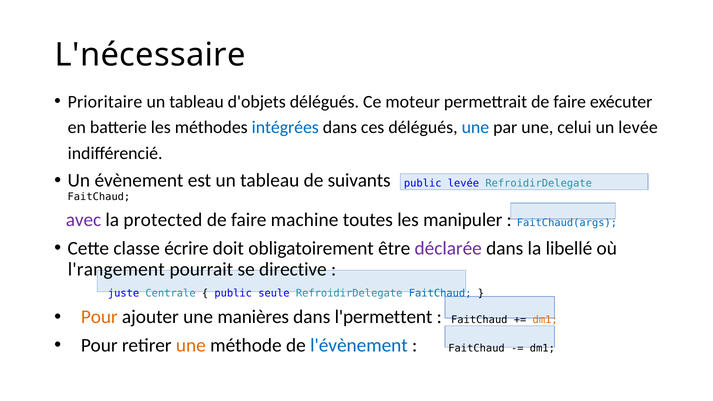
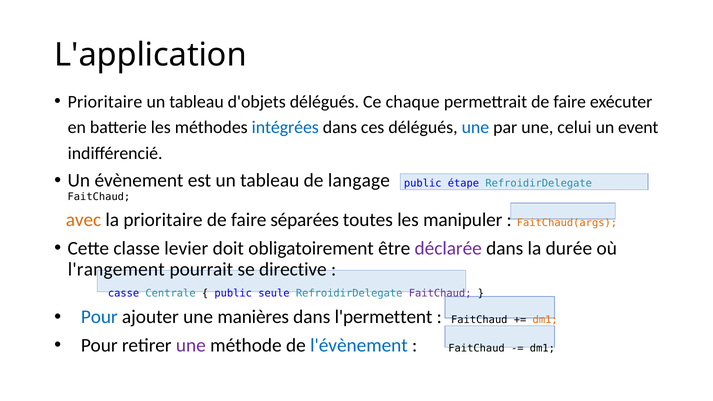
L'nécessaire: L'nécessaire -> L'application (151, 55)
moteur: moteur -> chaque (413, 102)
un levée: levée -> event (638, 128)
suivants: suivants -> langage (359, 181)
public levée: levée -> étape (463, 184)
avec colour: purple -> orange (83, 220)
la protected: protected -> prioritaire (163, 220)
machine: machine -> séparées (305, 220)
FaitChaud(args colour: blue -> orange (567, 223)
écrire: écrire -> levier (186, 248)
libellé: libellé -> durée (569, 248)
juste: juste -> casse (124, 293)
FaitChaud colour: blue -> purple (440, 293)
Pour colour: orange -> blue (99, 317)
une colour: orange -> purple (191, 345)
